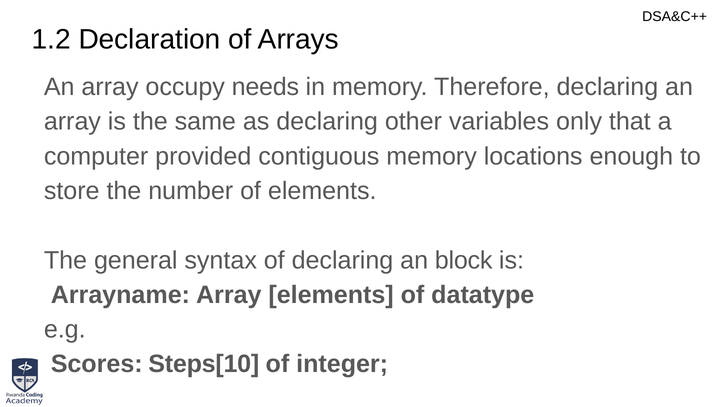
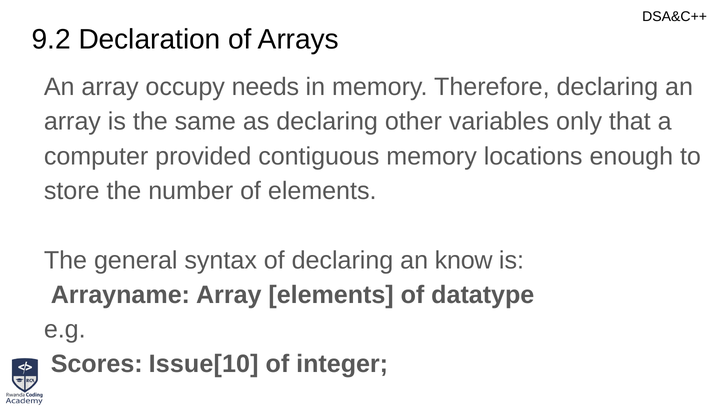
1.2: 1.2 -> 9.2 (51, 39)
block: block -> know (464, 260)
Steps[10: Steps[10 -> Issue[10 (204, 364)
